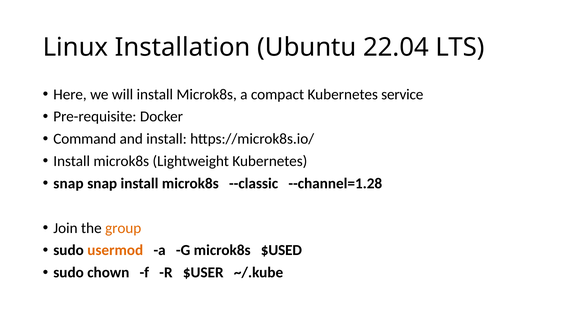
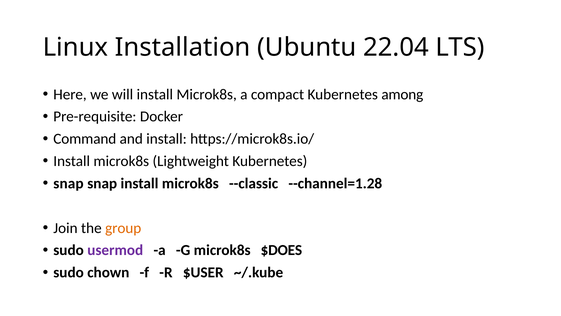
service: service -> among (402, 94)
usermod colour: orange -> purple (115, 250)
$USED: $USED -> $DOES (281, 250)
